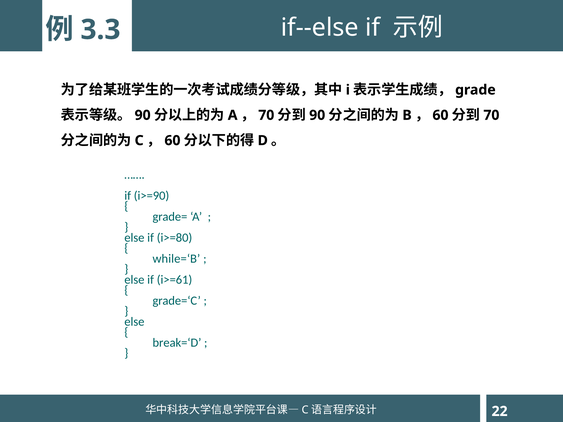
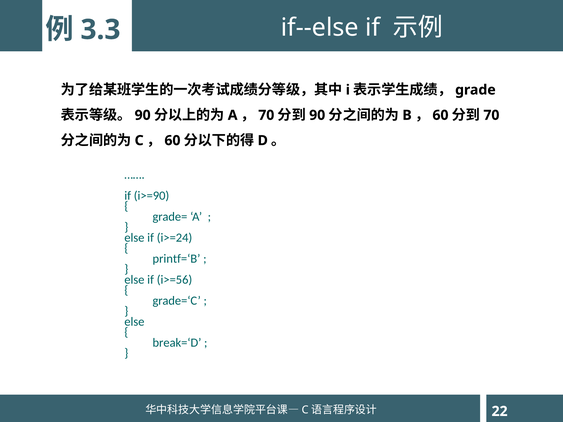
i>=80: i>=80 -> i>=24 (174, 238)
while=‘B: while=‘B -> printf=‘B (176, 259)
i>=61: i>=61 -> i>=56 (174, 280)
